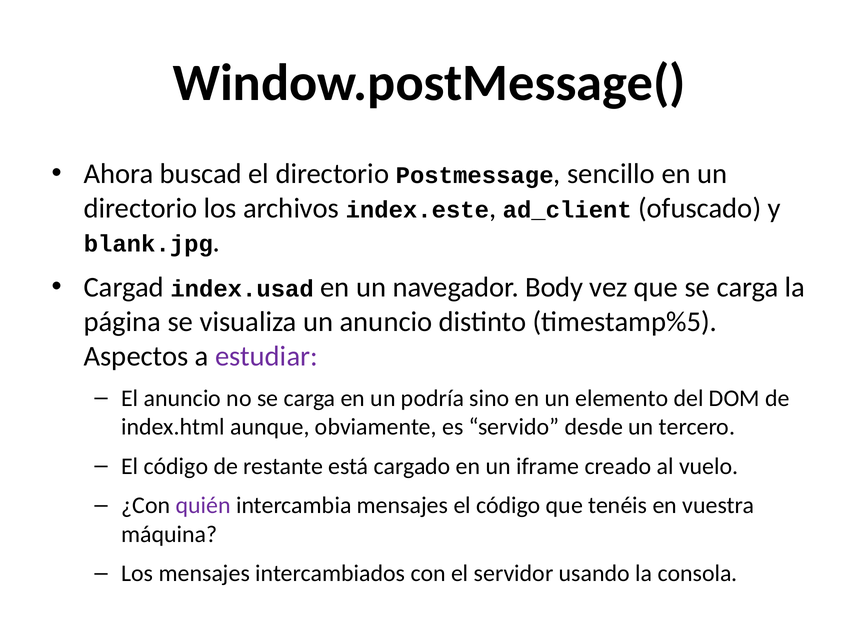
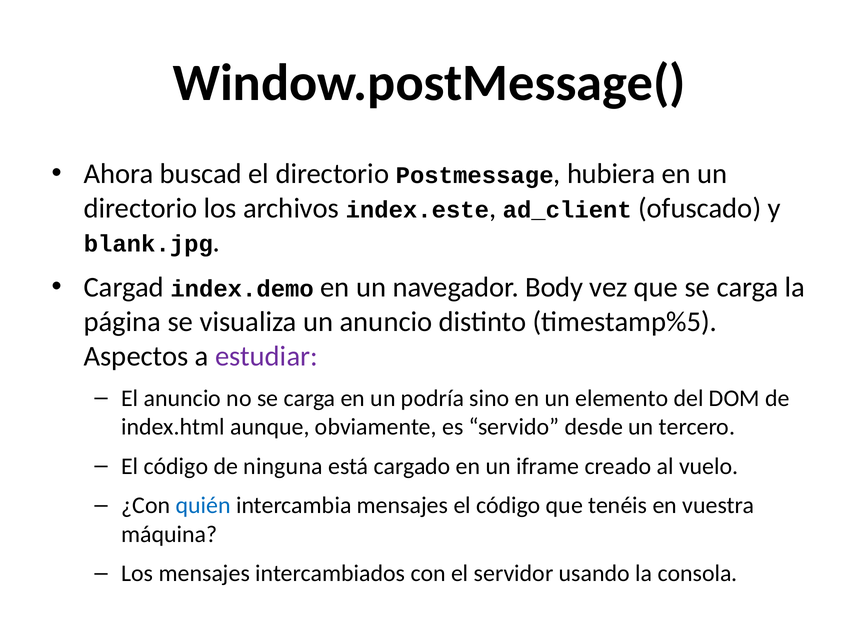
sencillo: sencillo -> hubiera (611, 174)
index.usad: index.usad -> index.demo (242, 289)
restante: restante -> ninguna (283, 466)
quién colour: purple -> blue (203, 506)
